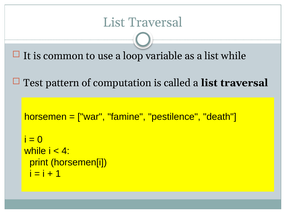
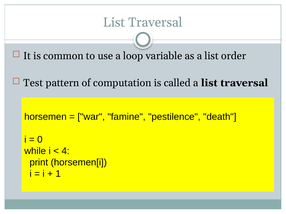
list while: while -> order (234, 56)
